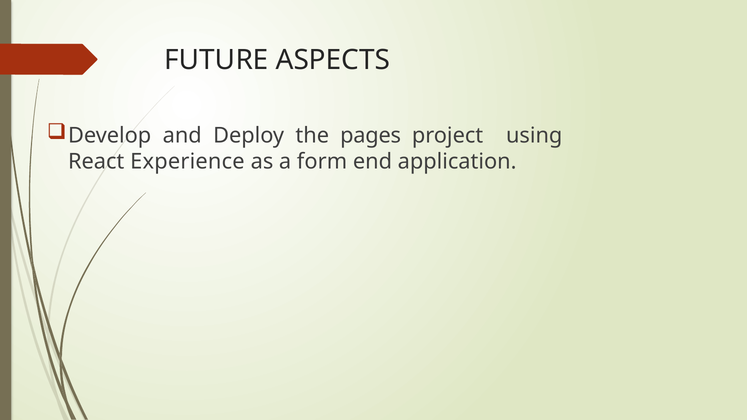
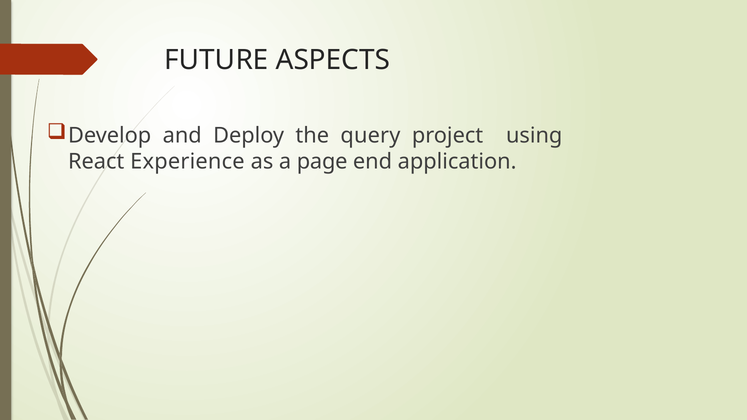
pages: pages -> query (370, 136)
form: form -> page (322, 162)
